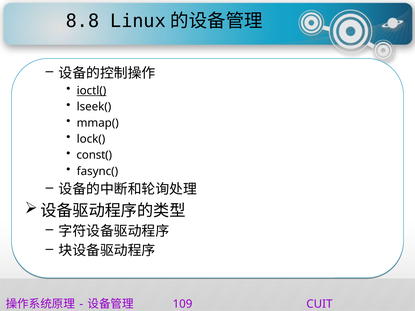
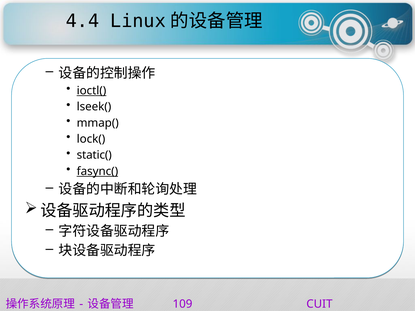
8.8: 8.8 -> 4.4 (83, 21)
const(: const( -> static( (94, 155)
fasync( underline: none -> present (97, 171)
